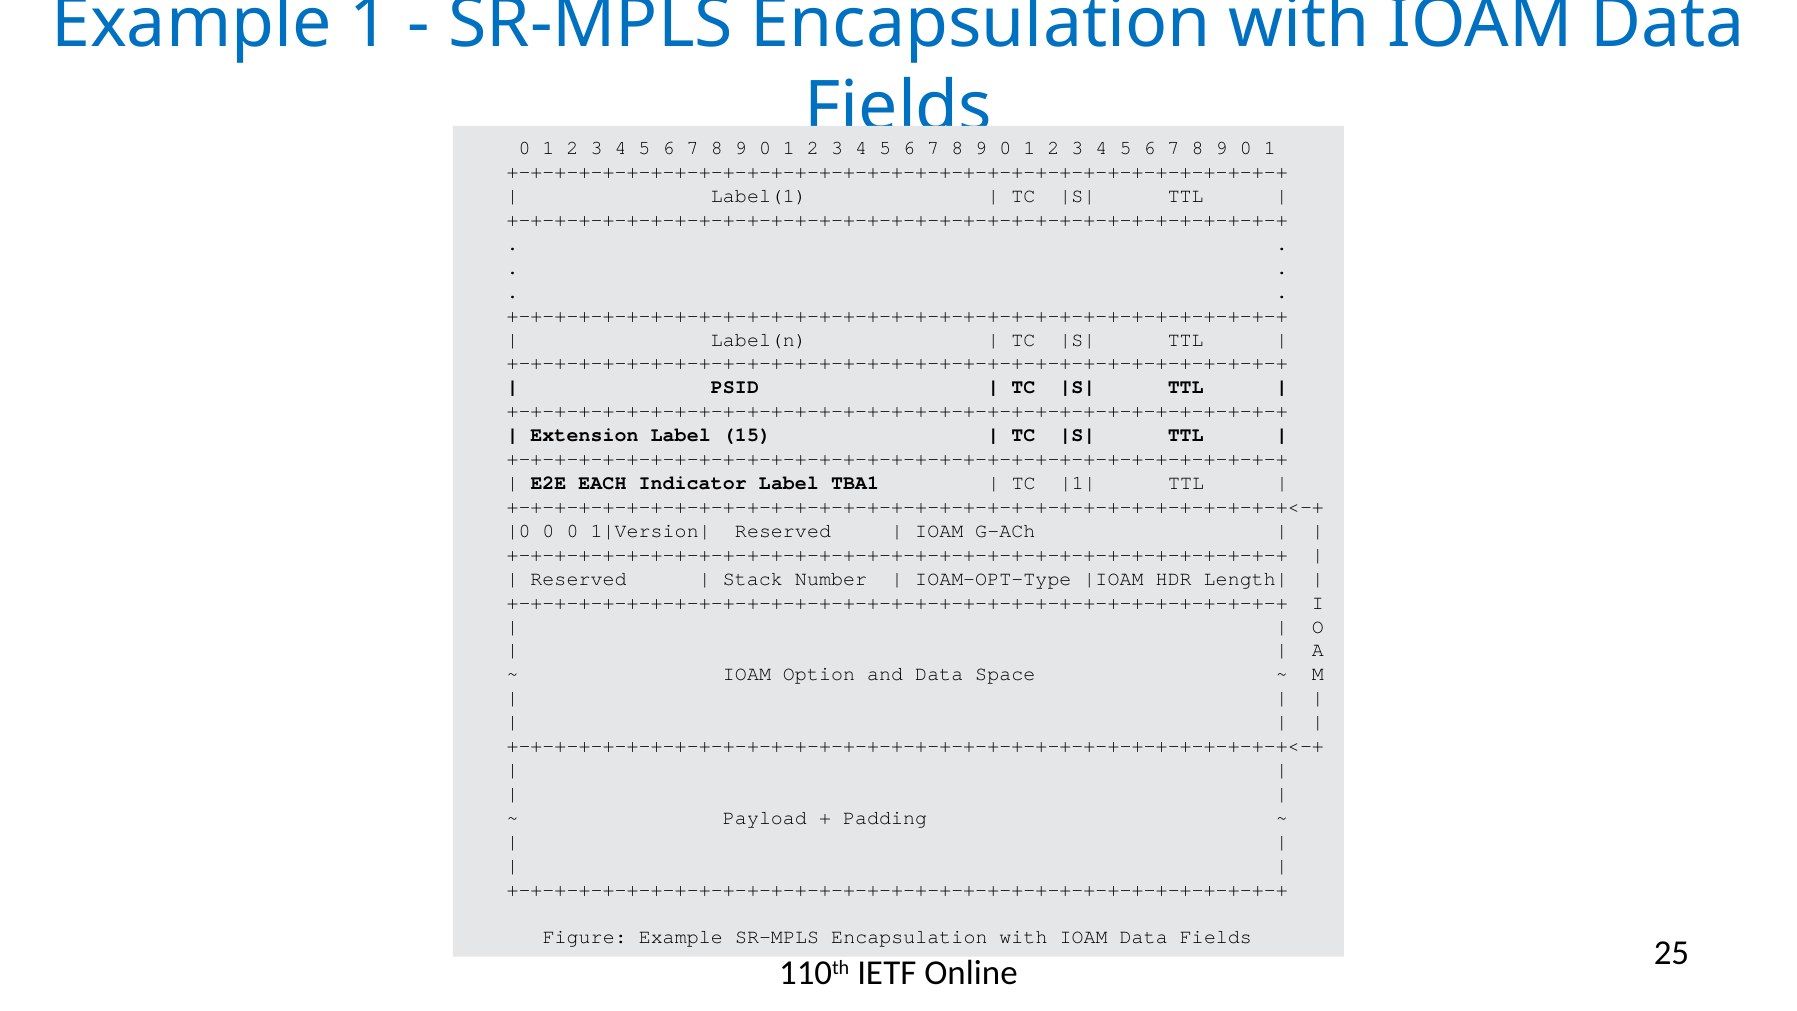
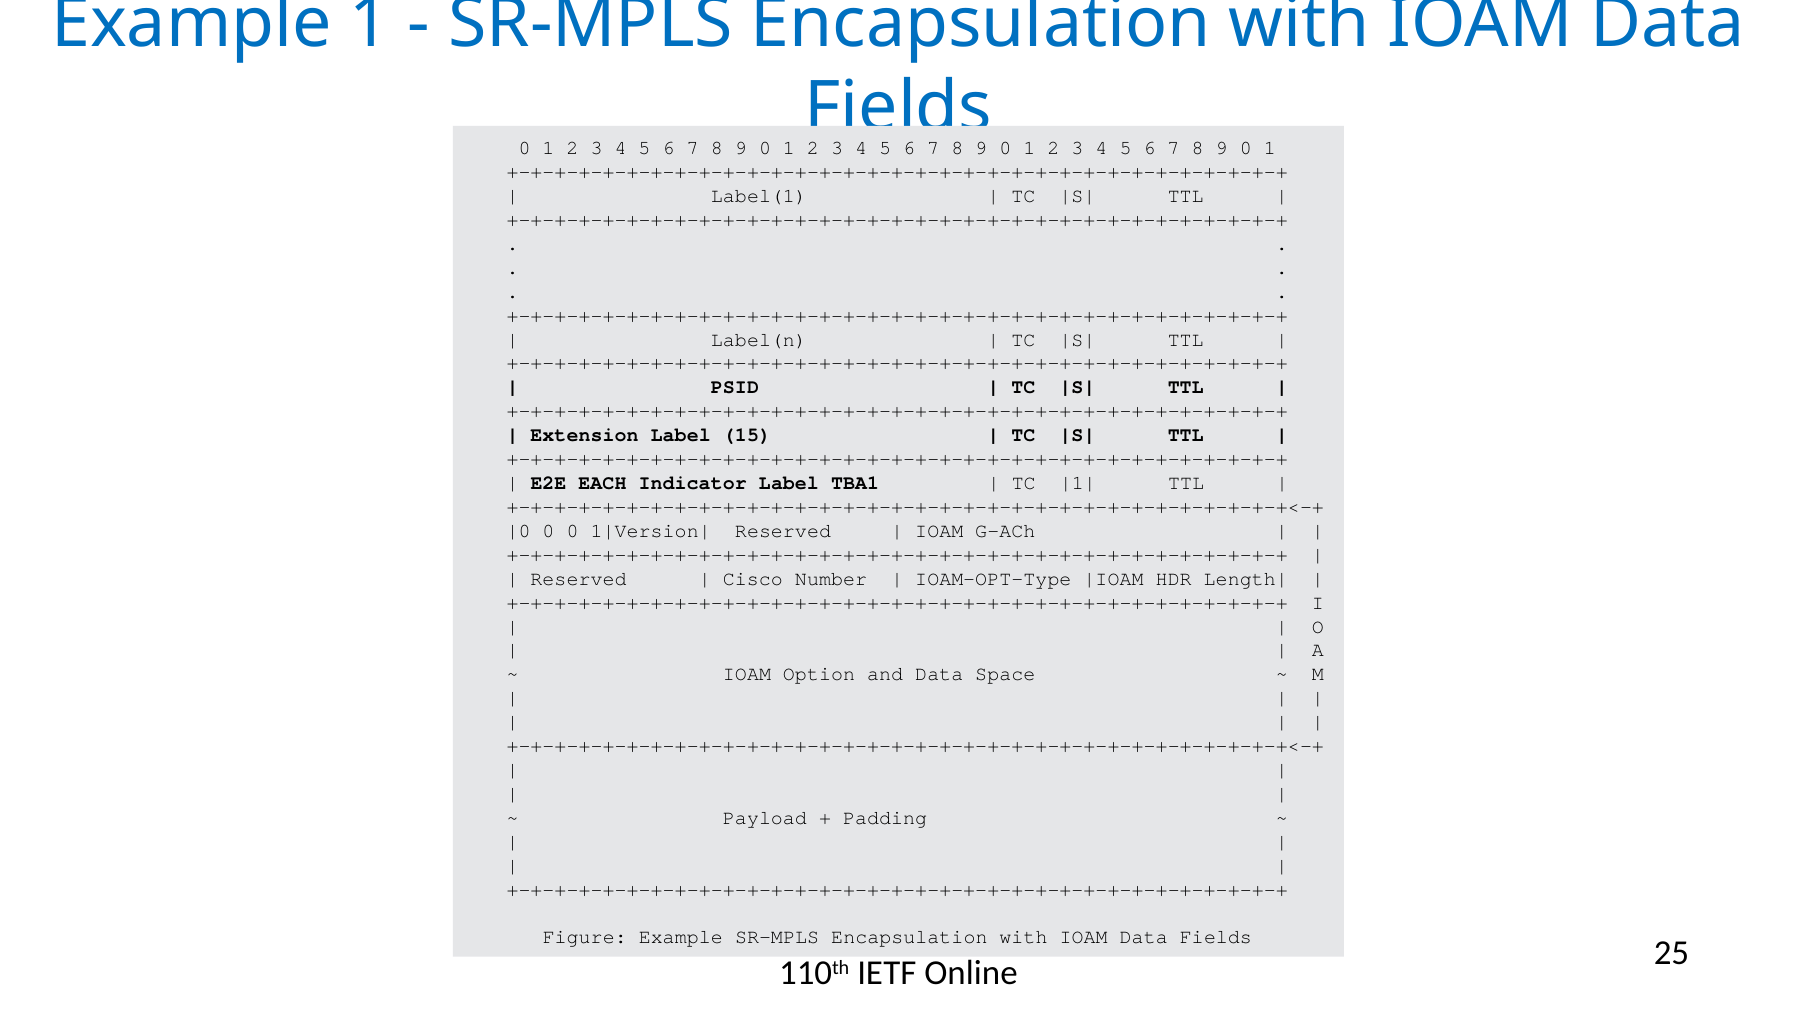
Stack: Stack -> Cisco (753, 579)
